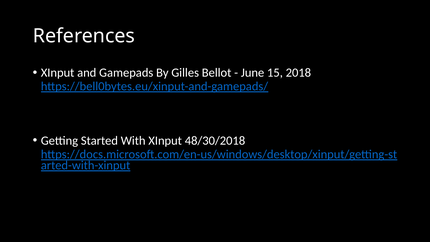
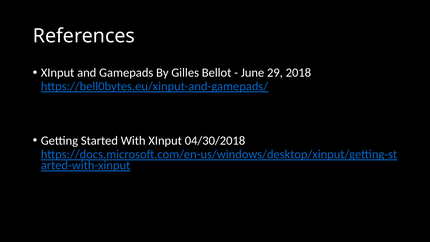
15: 15 -> 29 (275, 73)
48/30/2018: 48/30/2018 -> 04/30/2018 (215, 141)
